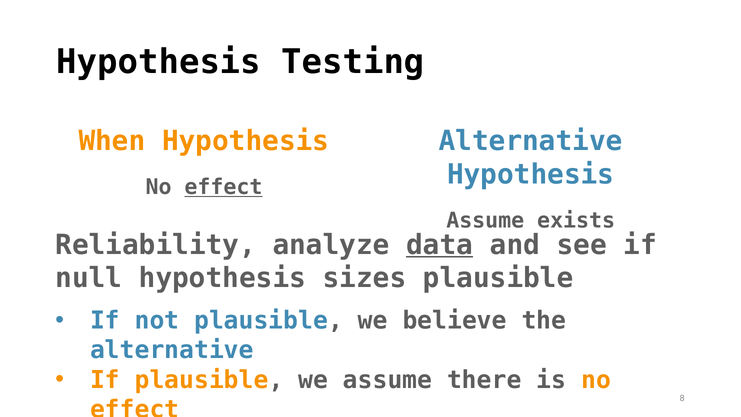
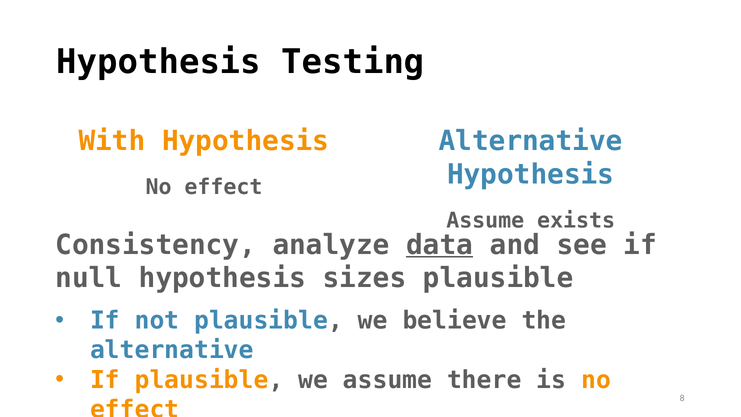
When: When -> With (112, 141)
effect underline: present -> none (223, 187)
Reliability: Reliability -> Consistency (156, 245)
